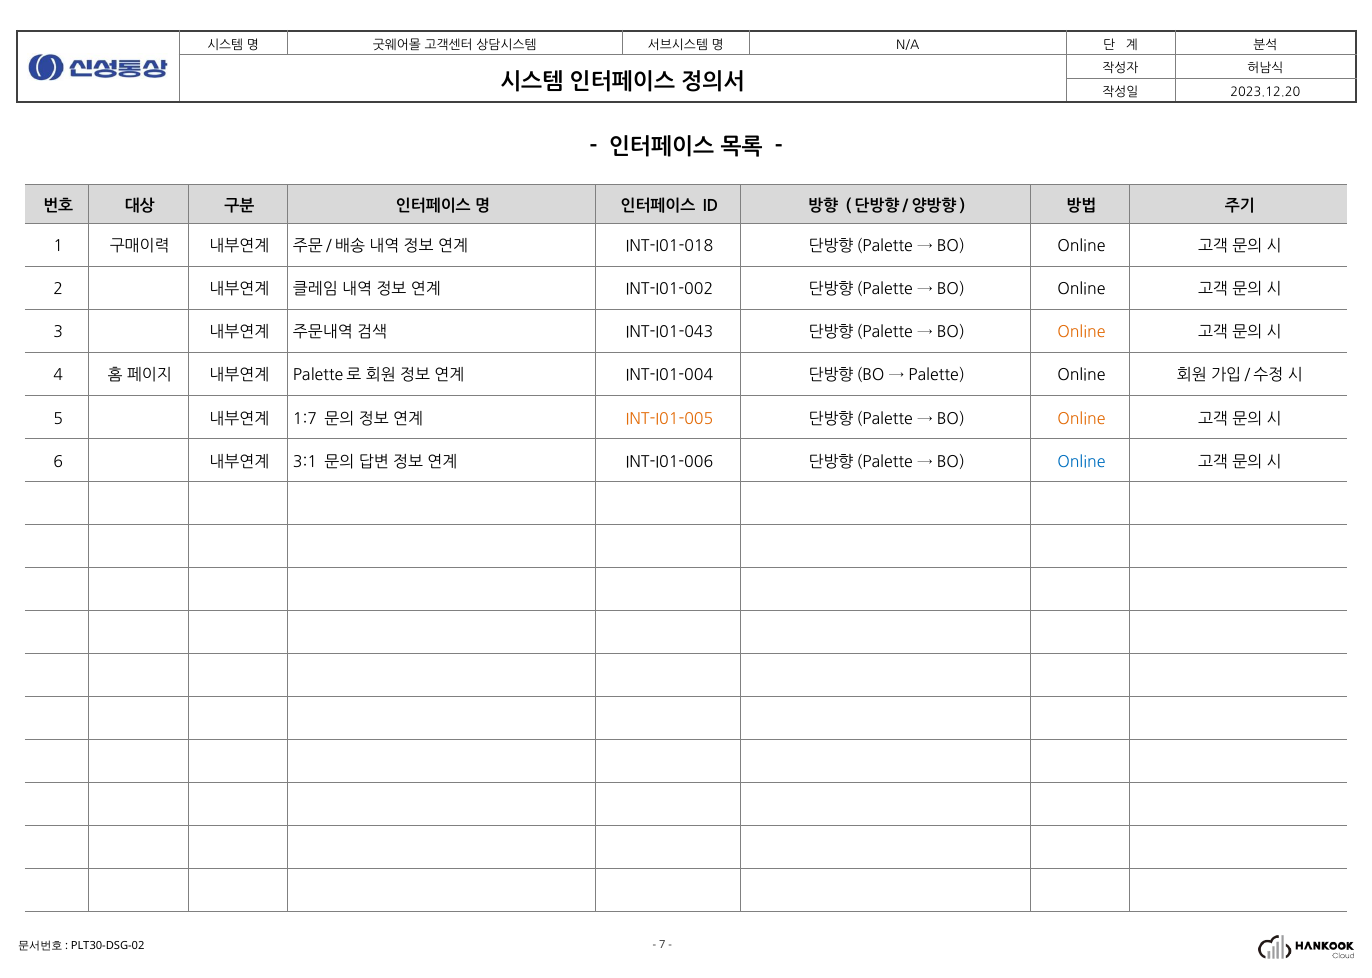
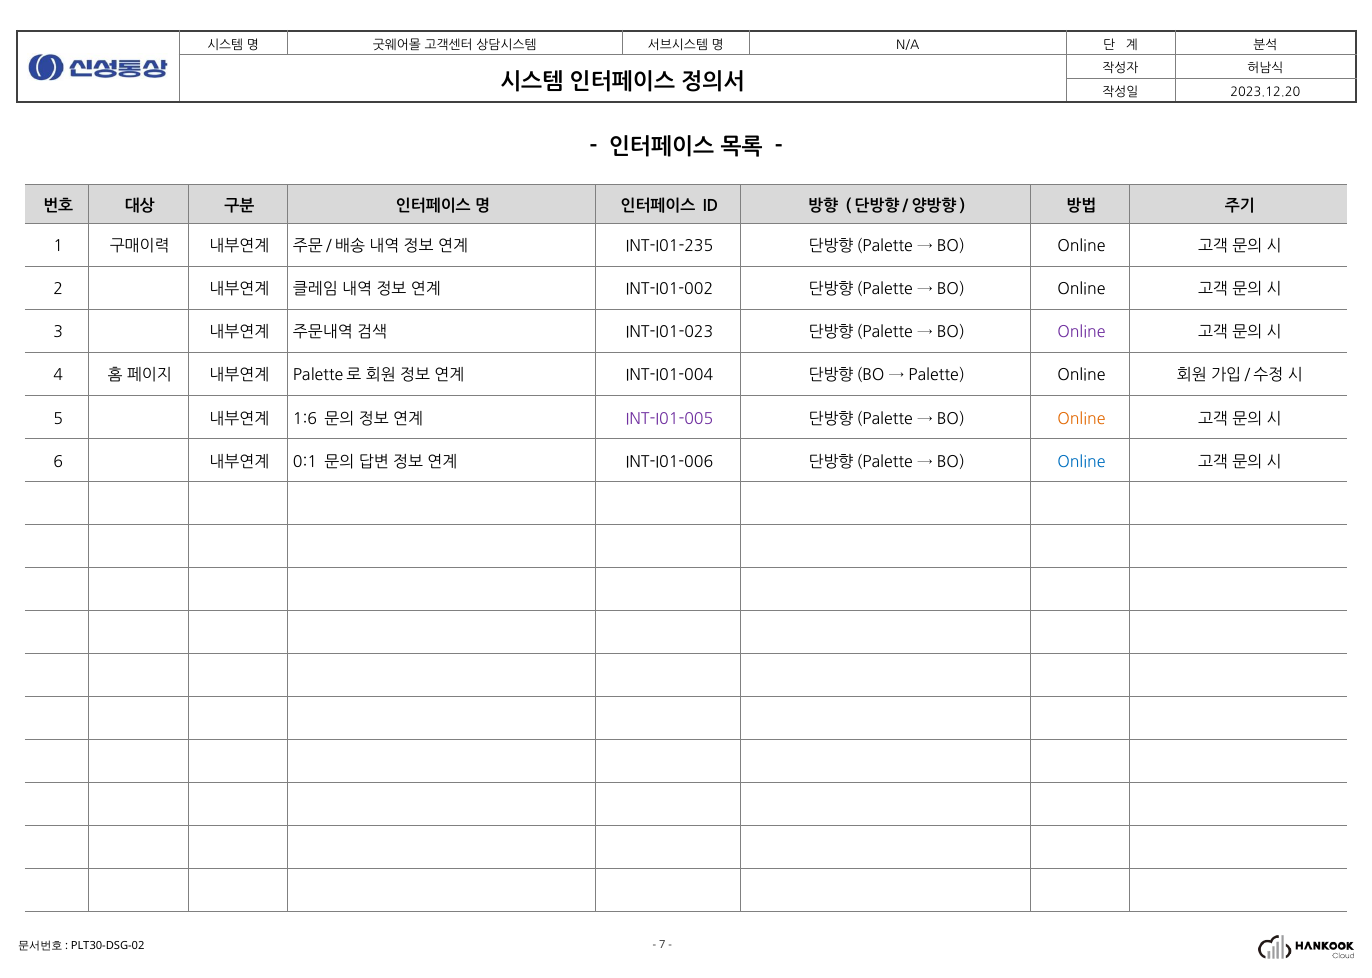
INT-I01-018: INT-I01-018 -> INT-I01-235 (669, 247)
INT-I01-043: INT-I01-043 -> INT-I01-023 (669, 333)
Online colour: orange -> purple (1081, 333)
1:7: 1:7 -> 1:6 (305, 419)
INT-I01-005 colour: orange -> purple (669, 419)
3:1: 3:1 -> 0:1 (305, 462)
